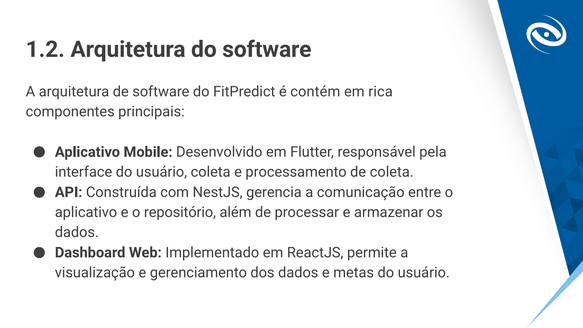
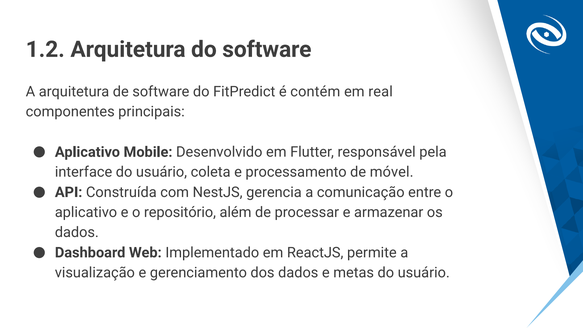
rica: rica -> real (381, 92)
de coleta: coleta -> móvel (392, 172)
